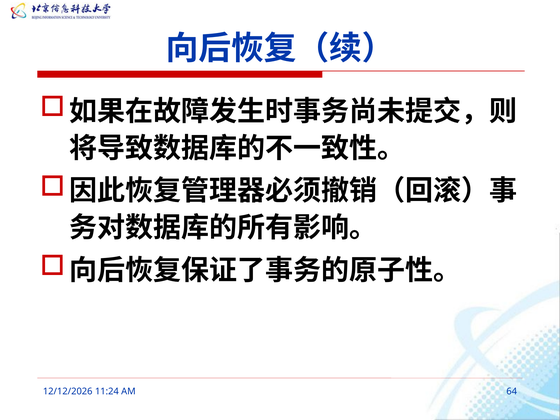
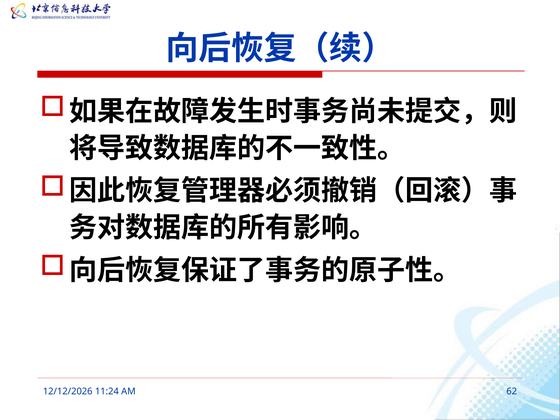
64: 64 -> 62 (512, 392)
